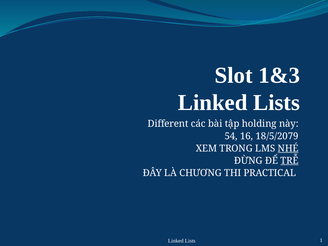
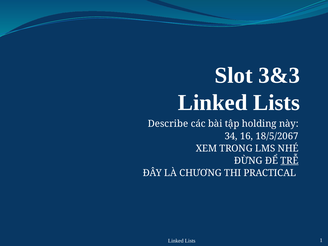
1&3: 1&3 -> 3&3 (279, 75)
Different: Different -> Describe (168, 124)
54: 54 -> 34 (231, 136)
18/5/2079: 18/5/2079 -> 18/5/2067 (277, 136)
NHÉ underline: present -> none (288, 148)
